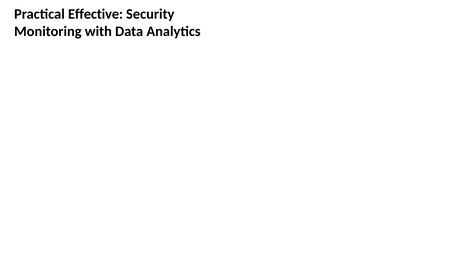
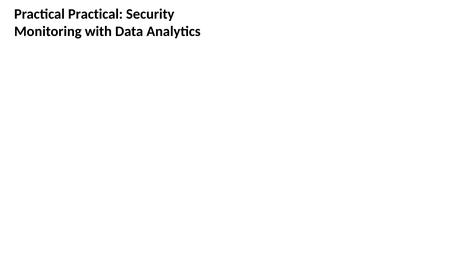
Practical Effective: Effective -> Practical (95, 14)
